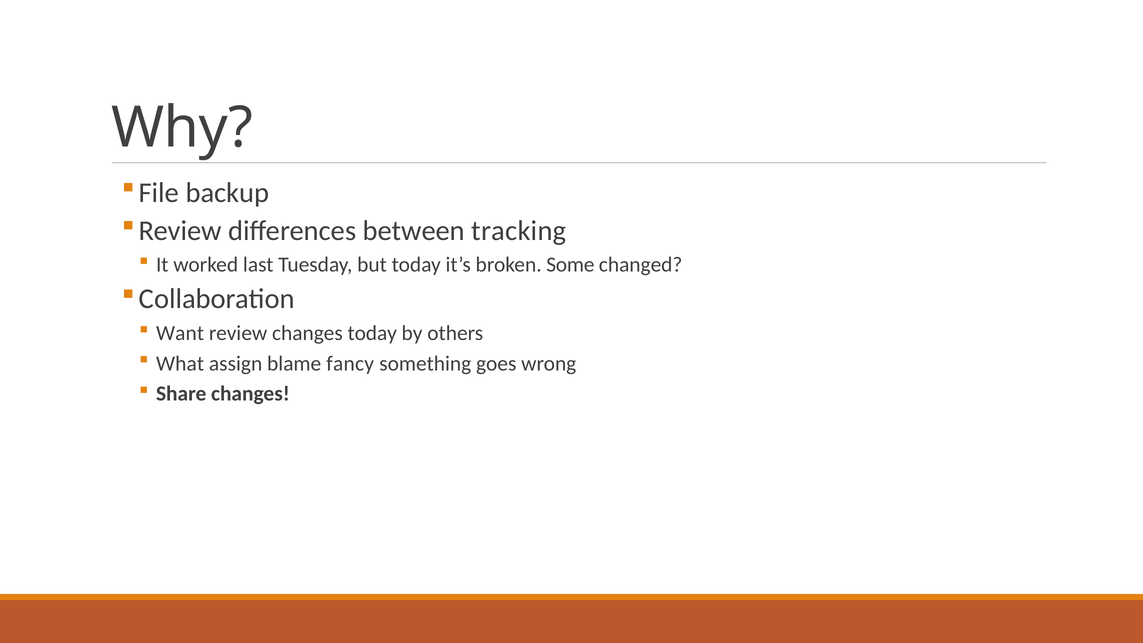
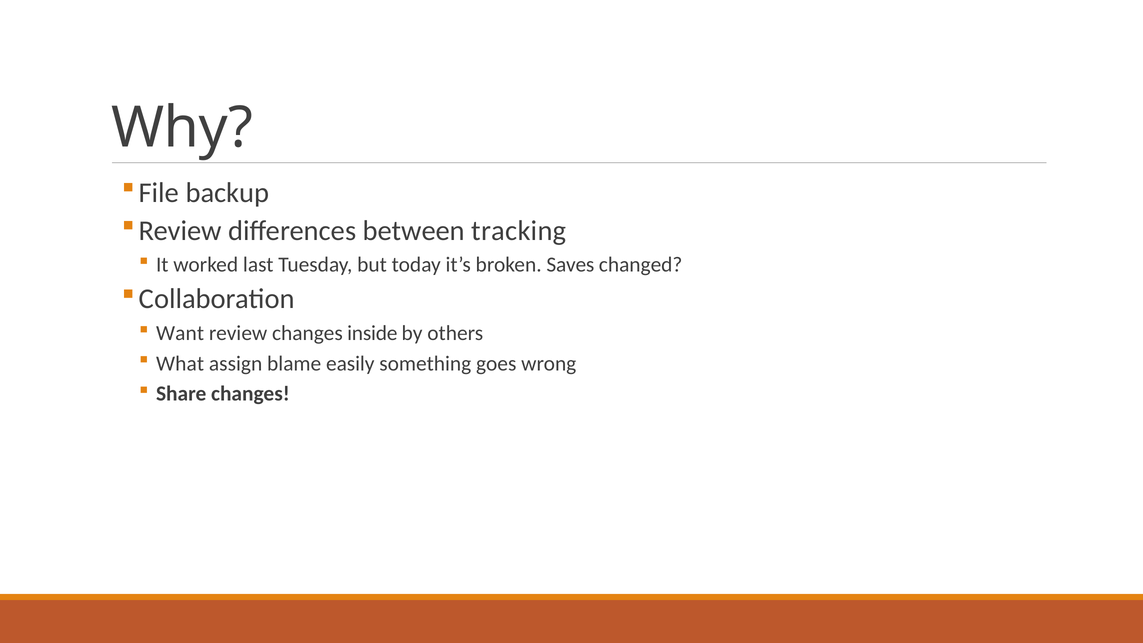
Some: Some -> Saves (570, 265)
changes today: today -> inside (372, 333)
fancy: fancy -> easily (350, 363)
